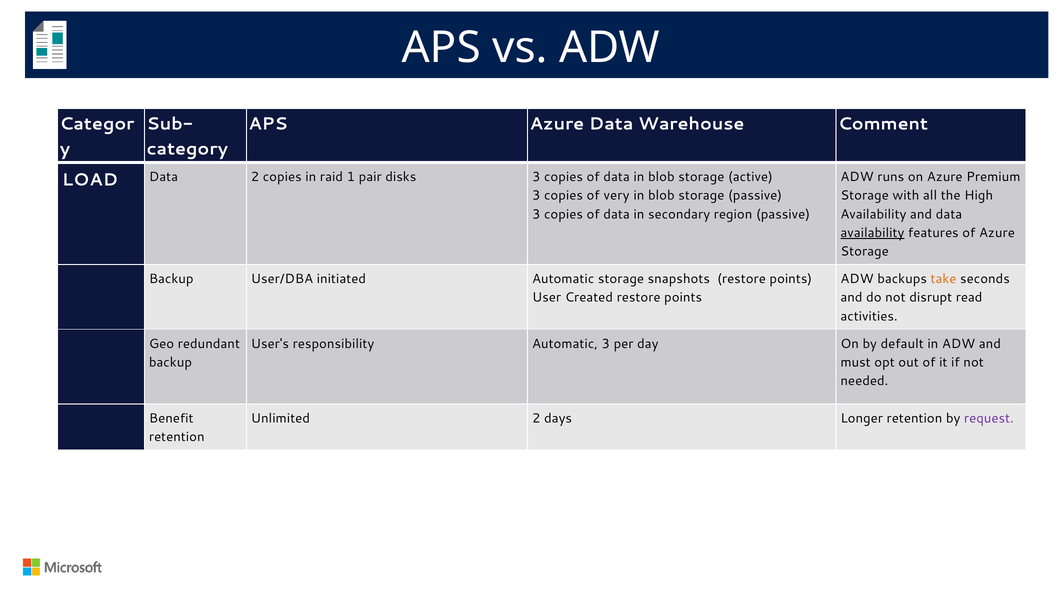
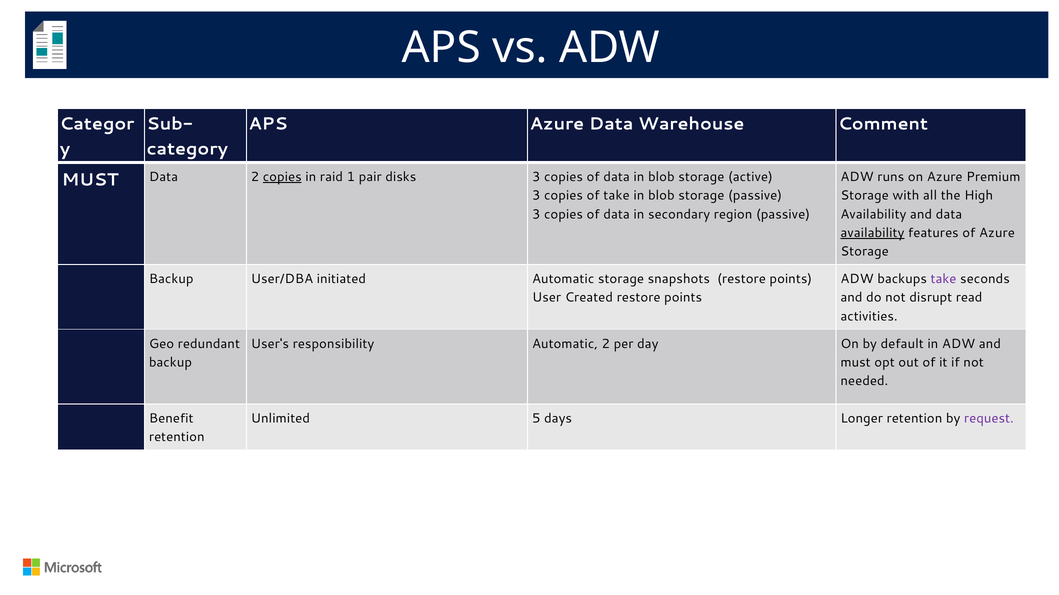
LOAD: LOAD -> MUST (90, 180)
copies underline: none -> present (282, 177)
of very: very -> take (617, 196)
take colour: orange -> purple (944, 279)
Automatic 3: 3 -> 2 (606, 344)
Unlimited 2: 2 -> 5 (536, 419)
